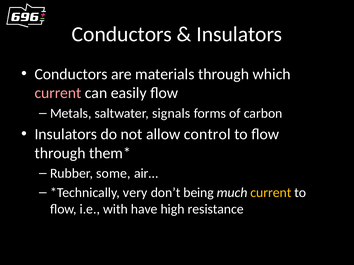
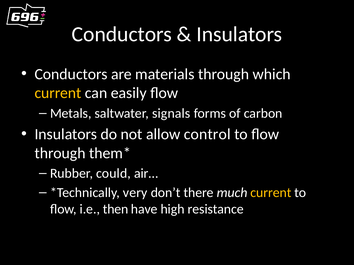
current colour: pink -> yellow (58, 93)
some: some -> could (113, 174)
being: being -> there (199, 193)
with: with -> then (116, 209)
